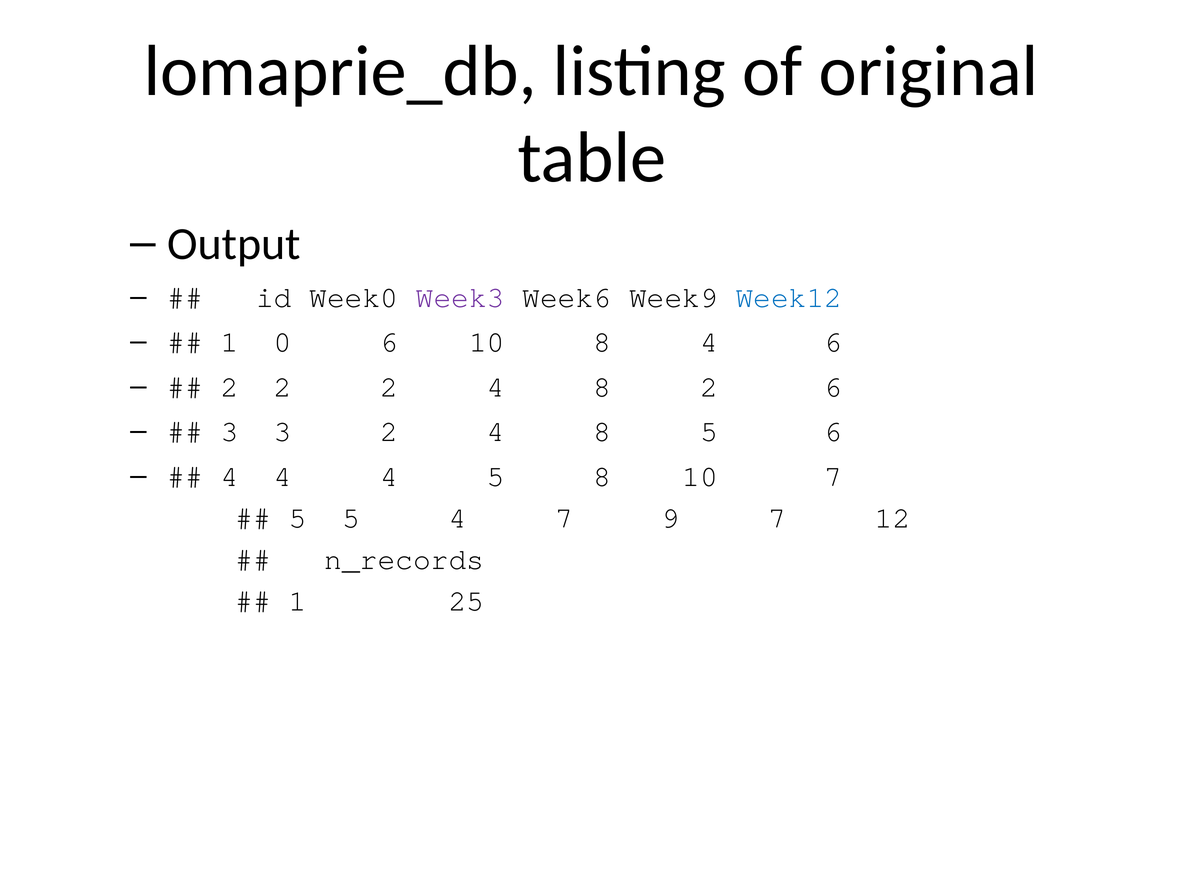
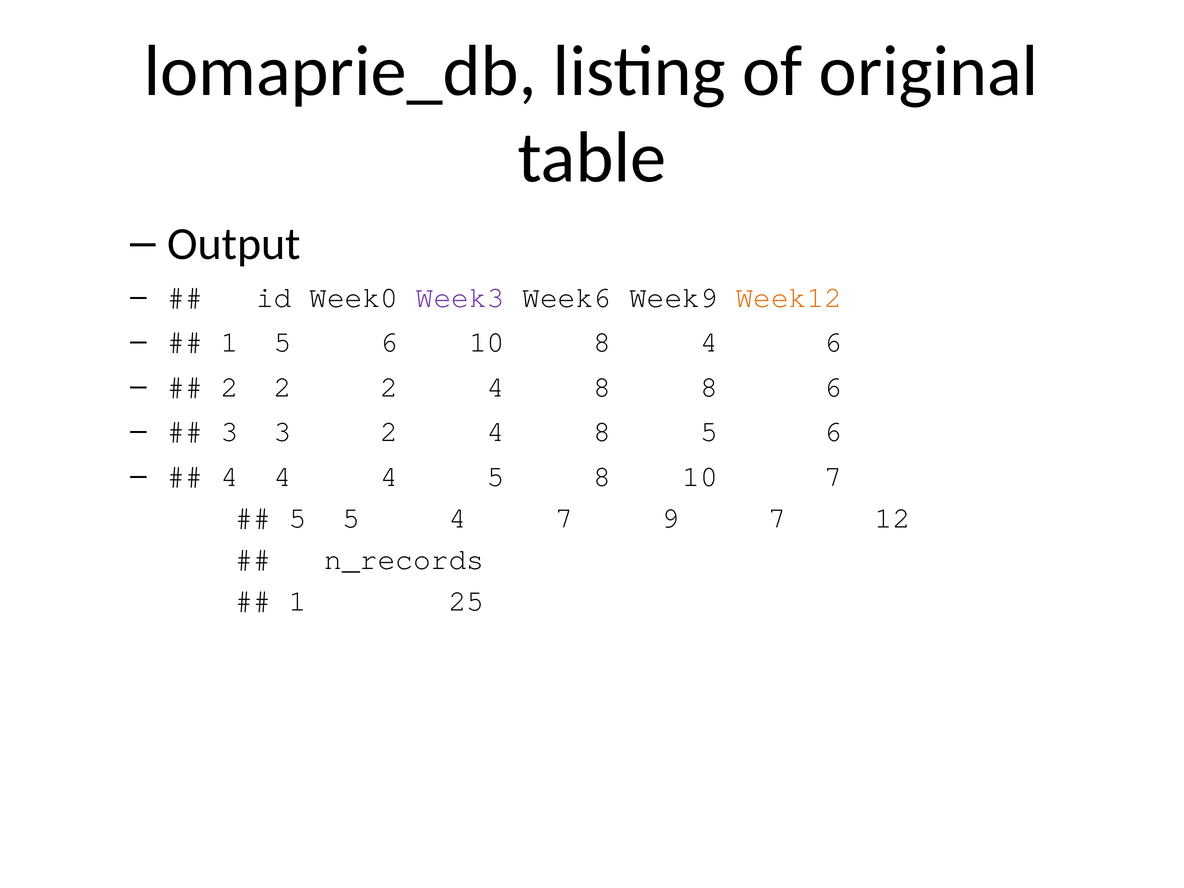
Week12 colour: blue -> orange (789, 297)
1 0: 0 -> 5 (283, 342)
8 2: 2 -> 8 (709, 387)
